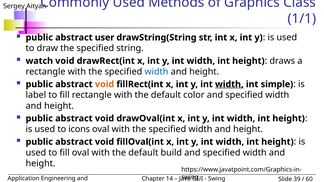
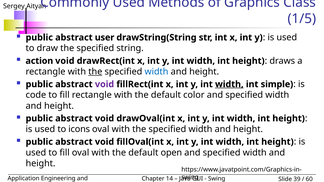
1/1: 1/1 -> 1/5 (302, 19)
watch: watch -> action (39, 61)
the underline: none -> present (95, 72)
void colour: orange -> purple (105, 84)
label: label -> code (36, 95)
build: build -> open (171, 153)
